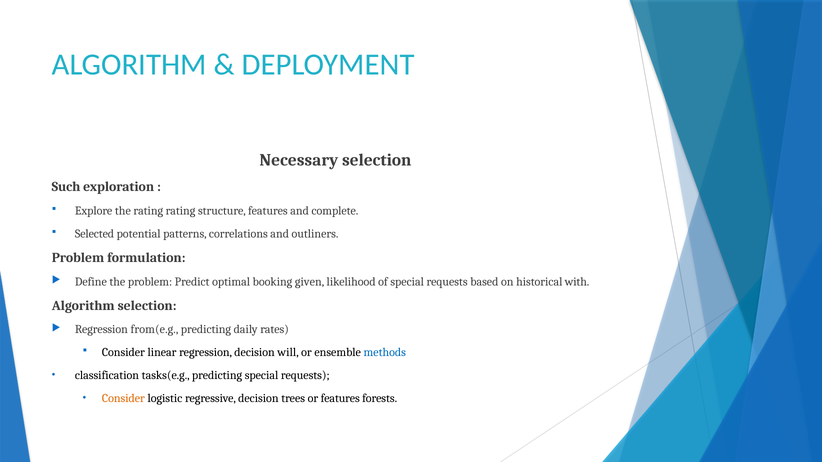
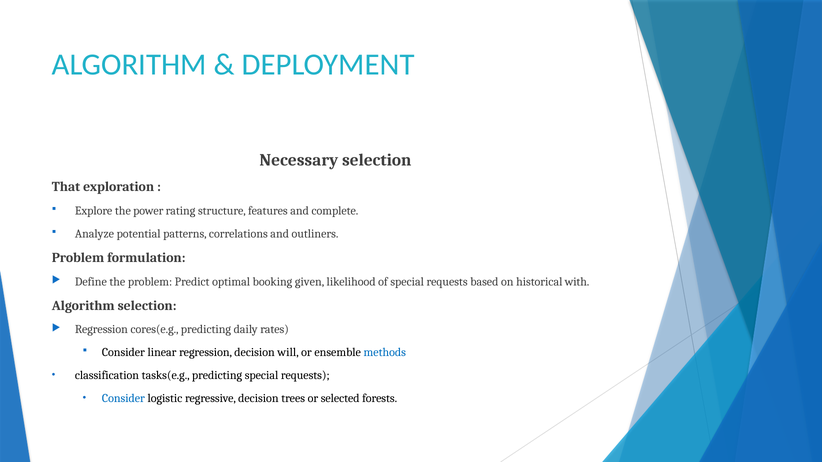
Such: Such -> That (66, 187)
the rating: rating -> power (148, 211)
Selected: Selected -> Analyze (94, 234)
from(e.g: from(e.g -> cores(e.g (155, 330)
Consider colour: orange -> blue (123, 399)
or features: features -> selected (340, 399)
